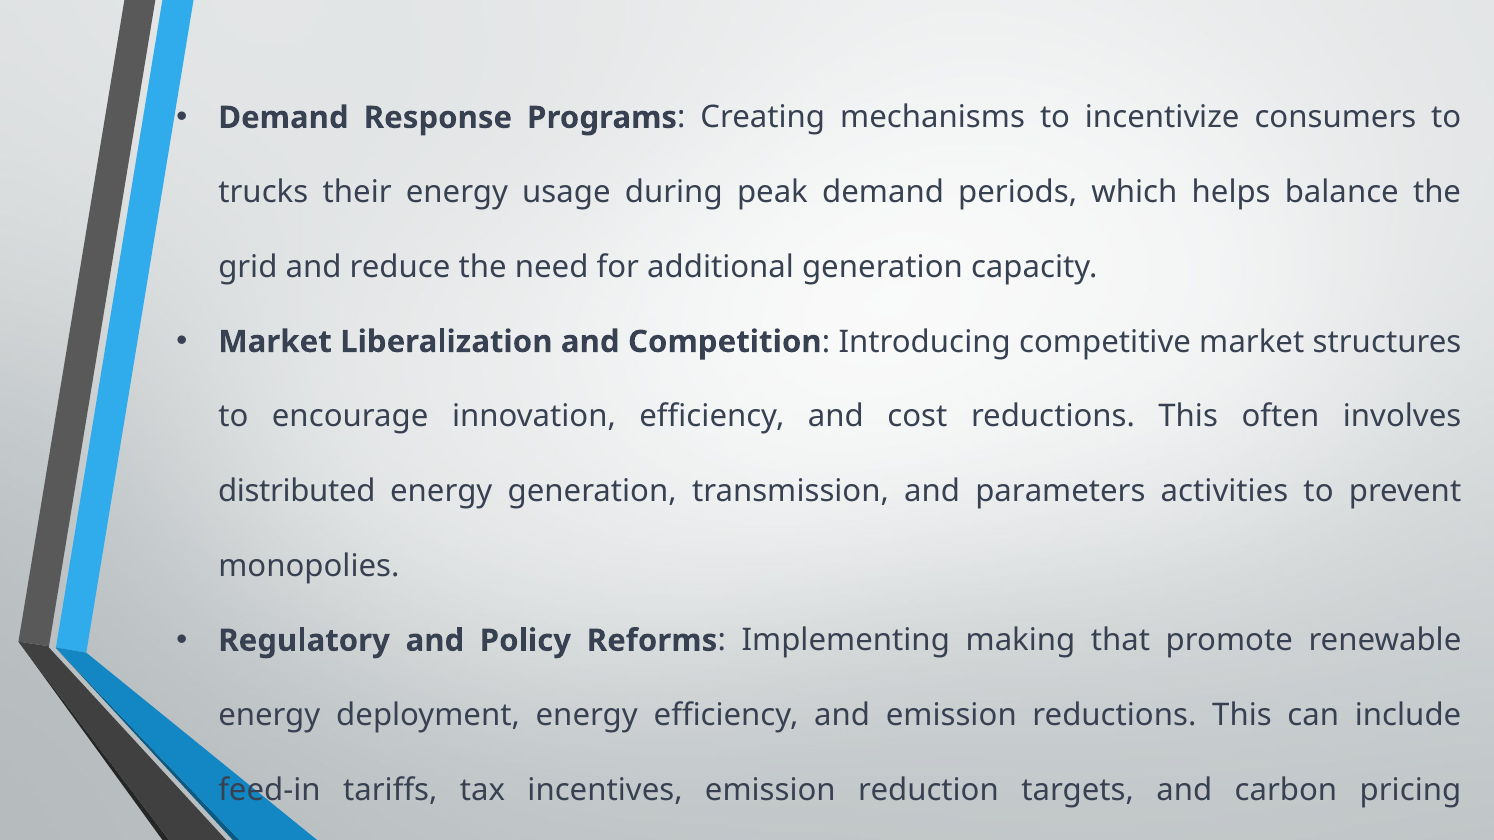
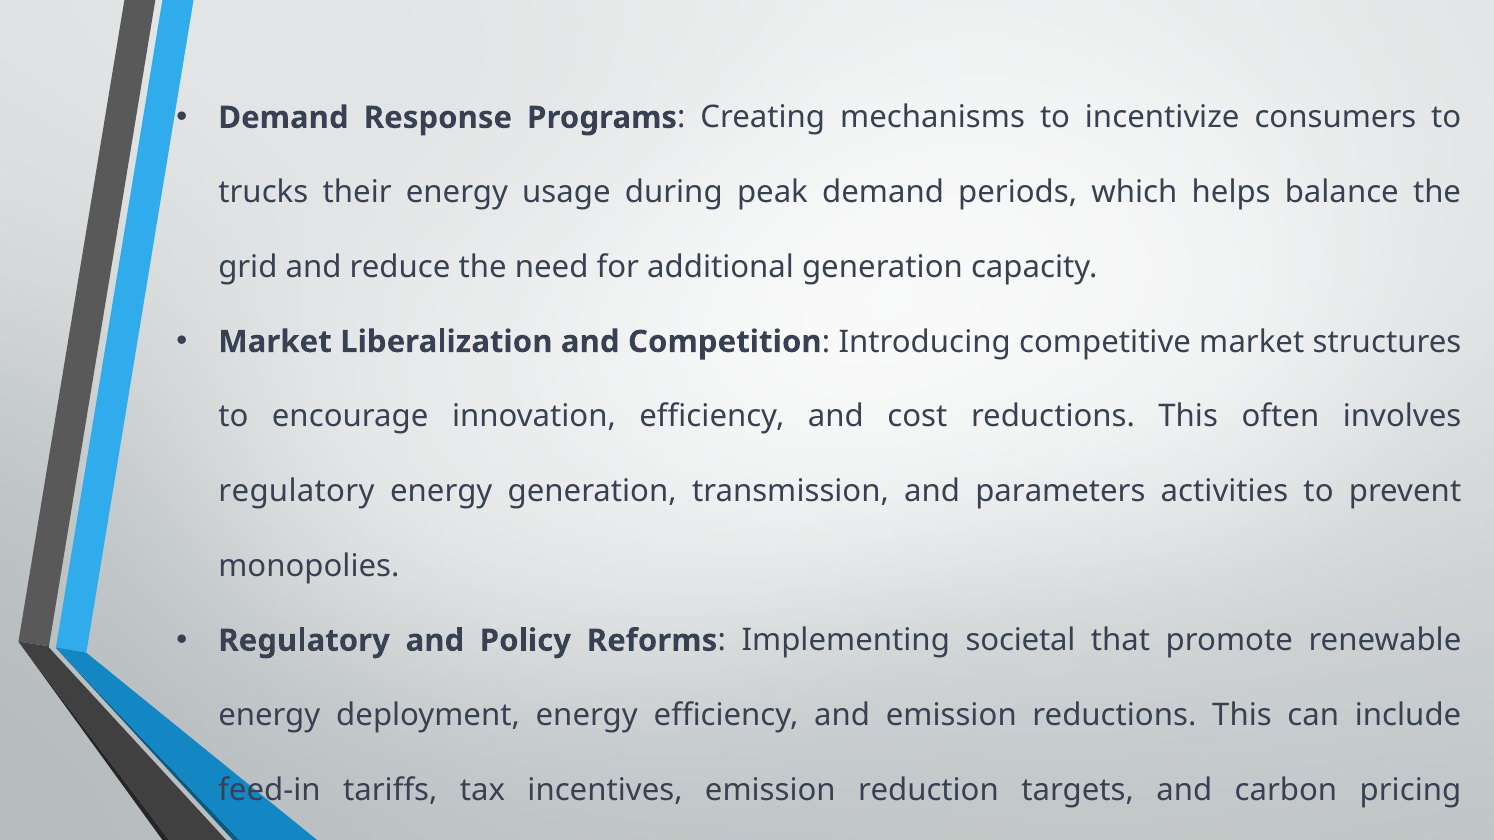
distributed: distributed -> regulatory (296, 491)
making: making -> societal (1021, 641)
